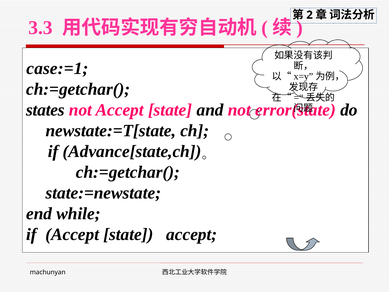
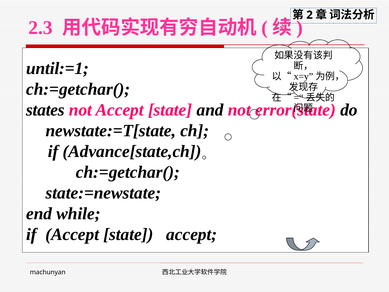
3.3: 3.3 -> 2.3 (40, 28)
case:=1: case:=1 -> until:=1 (58, 68)
